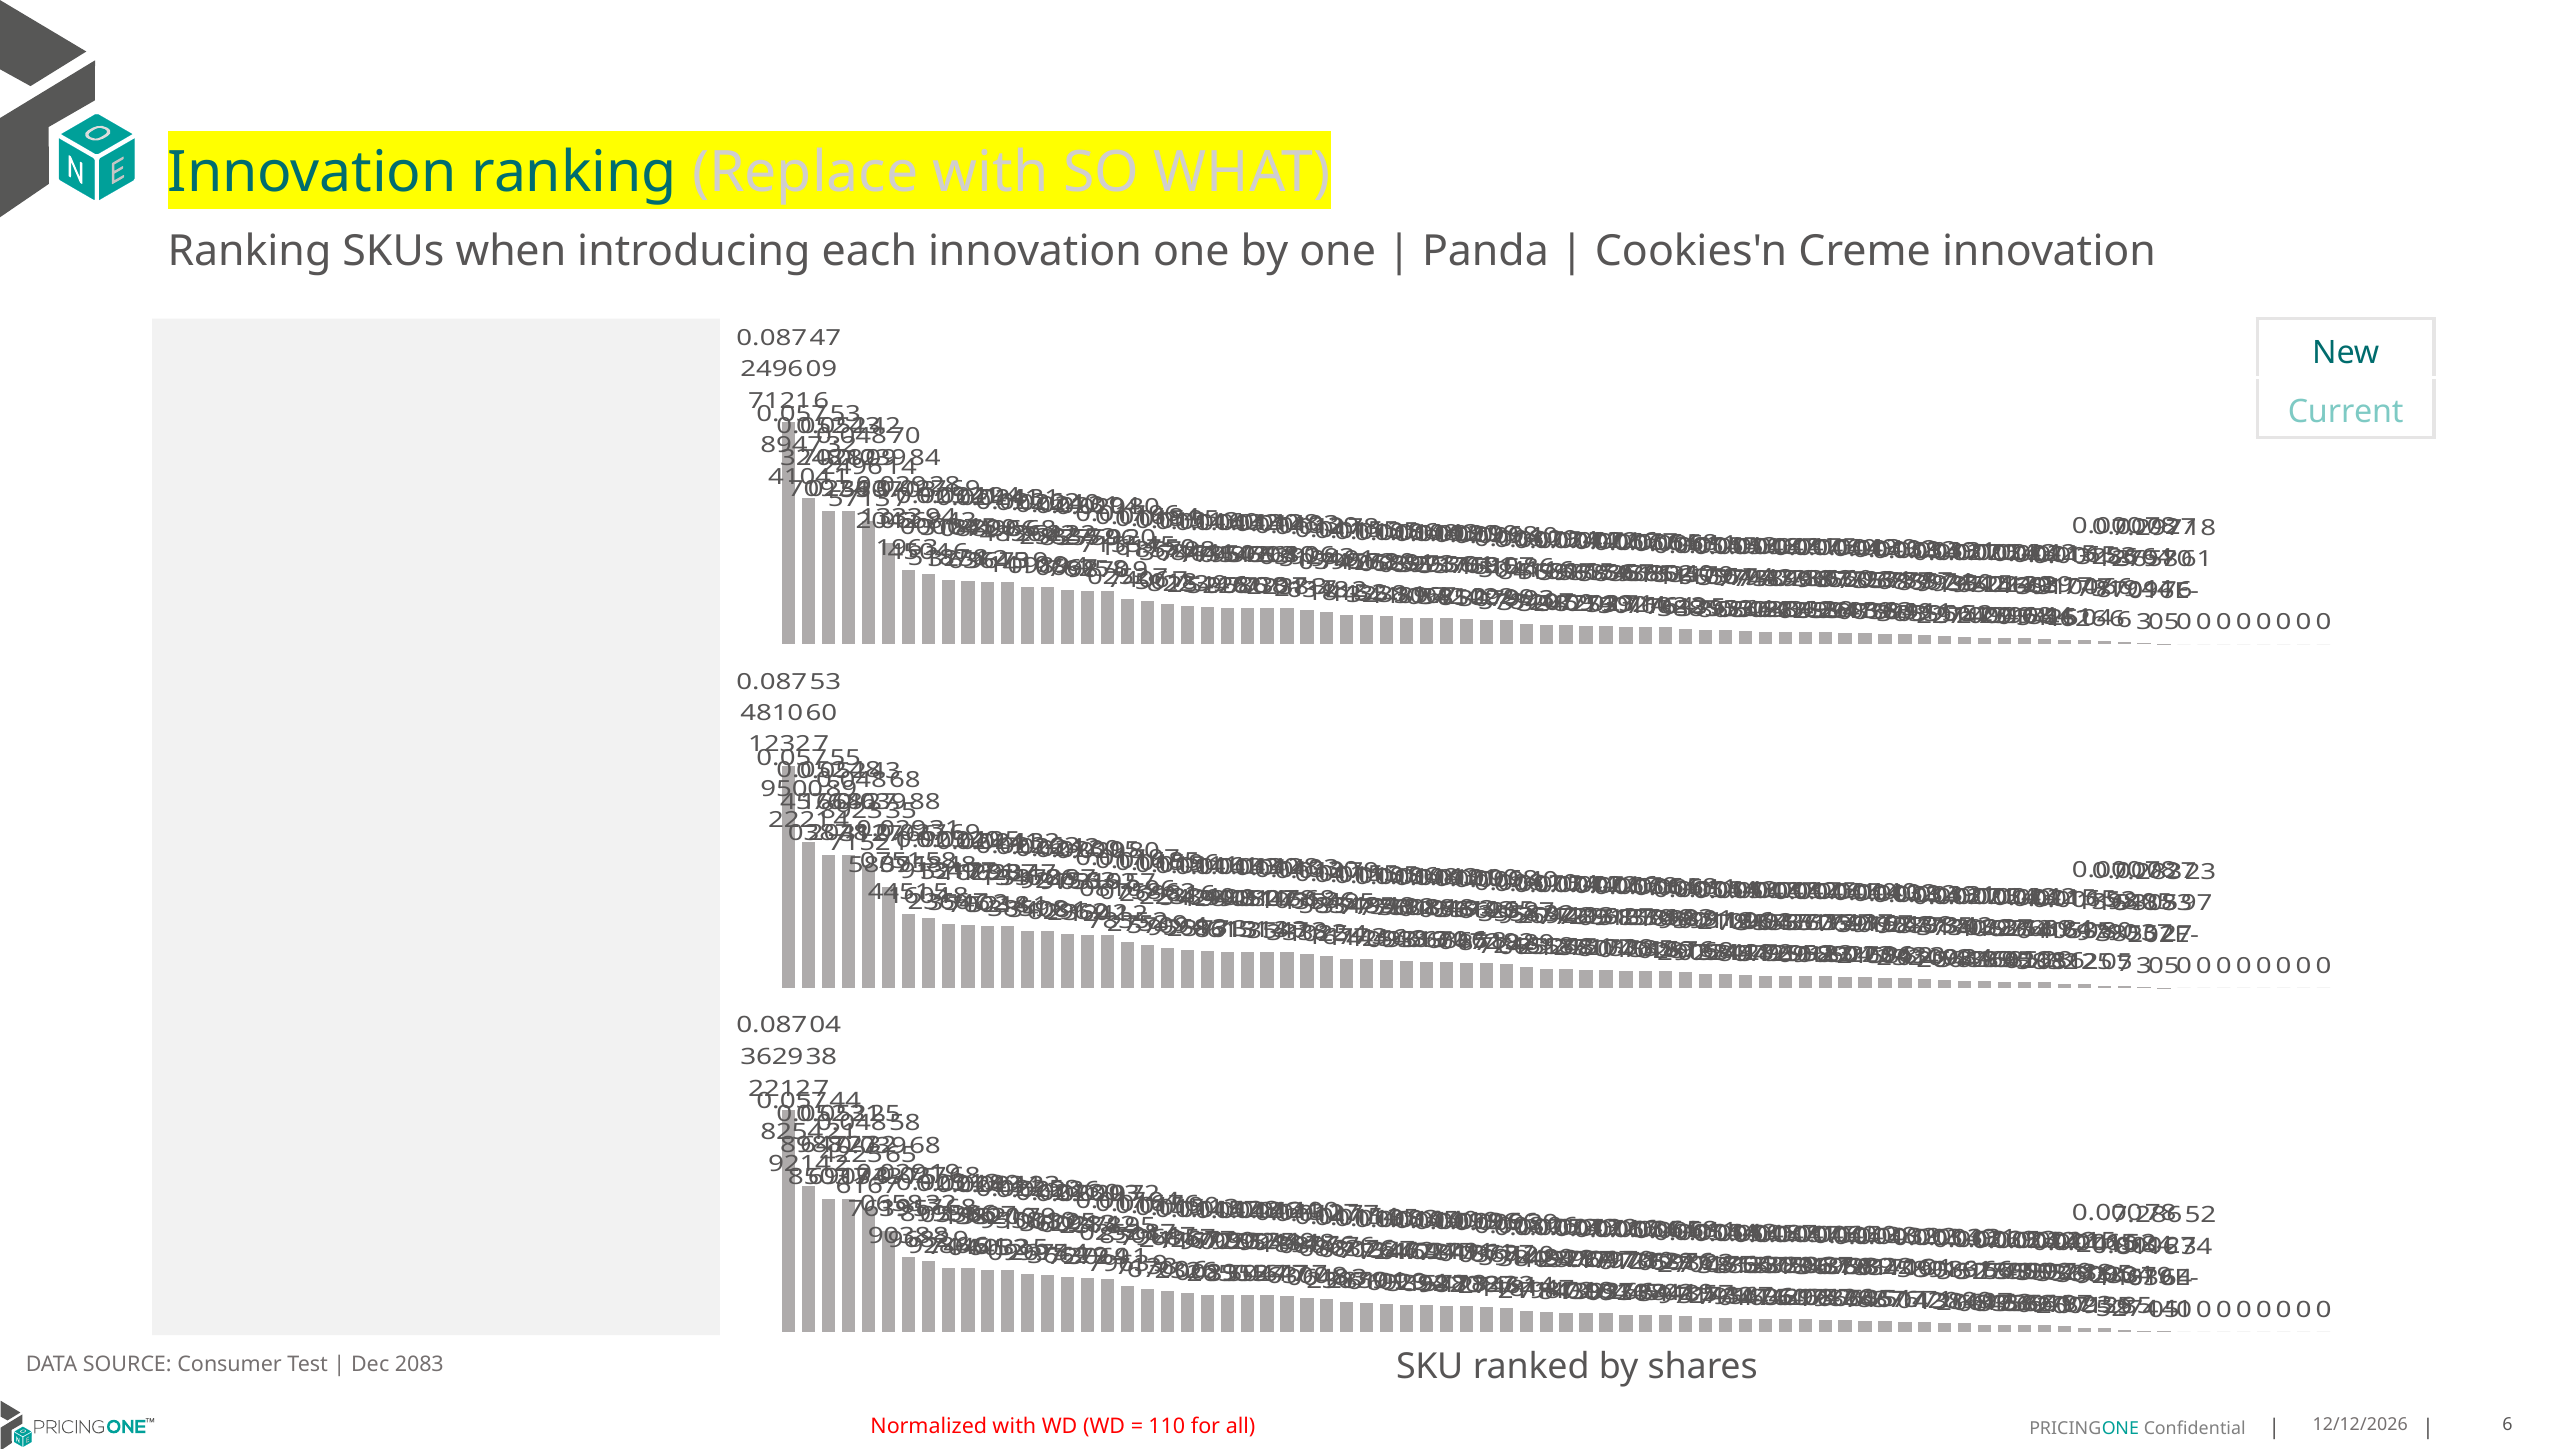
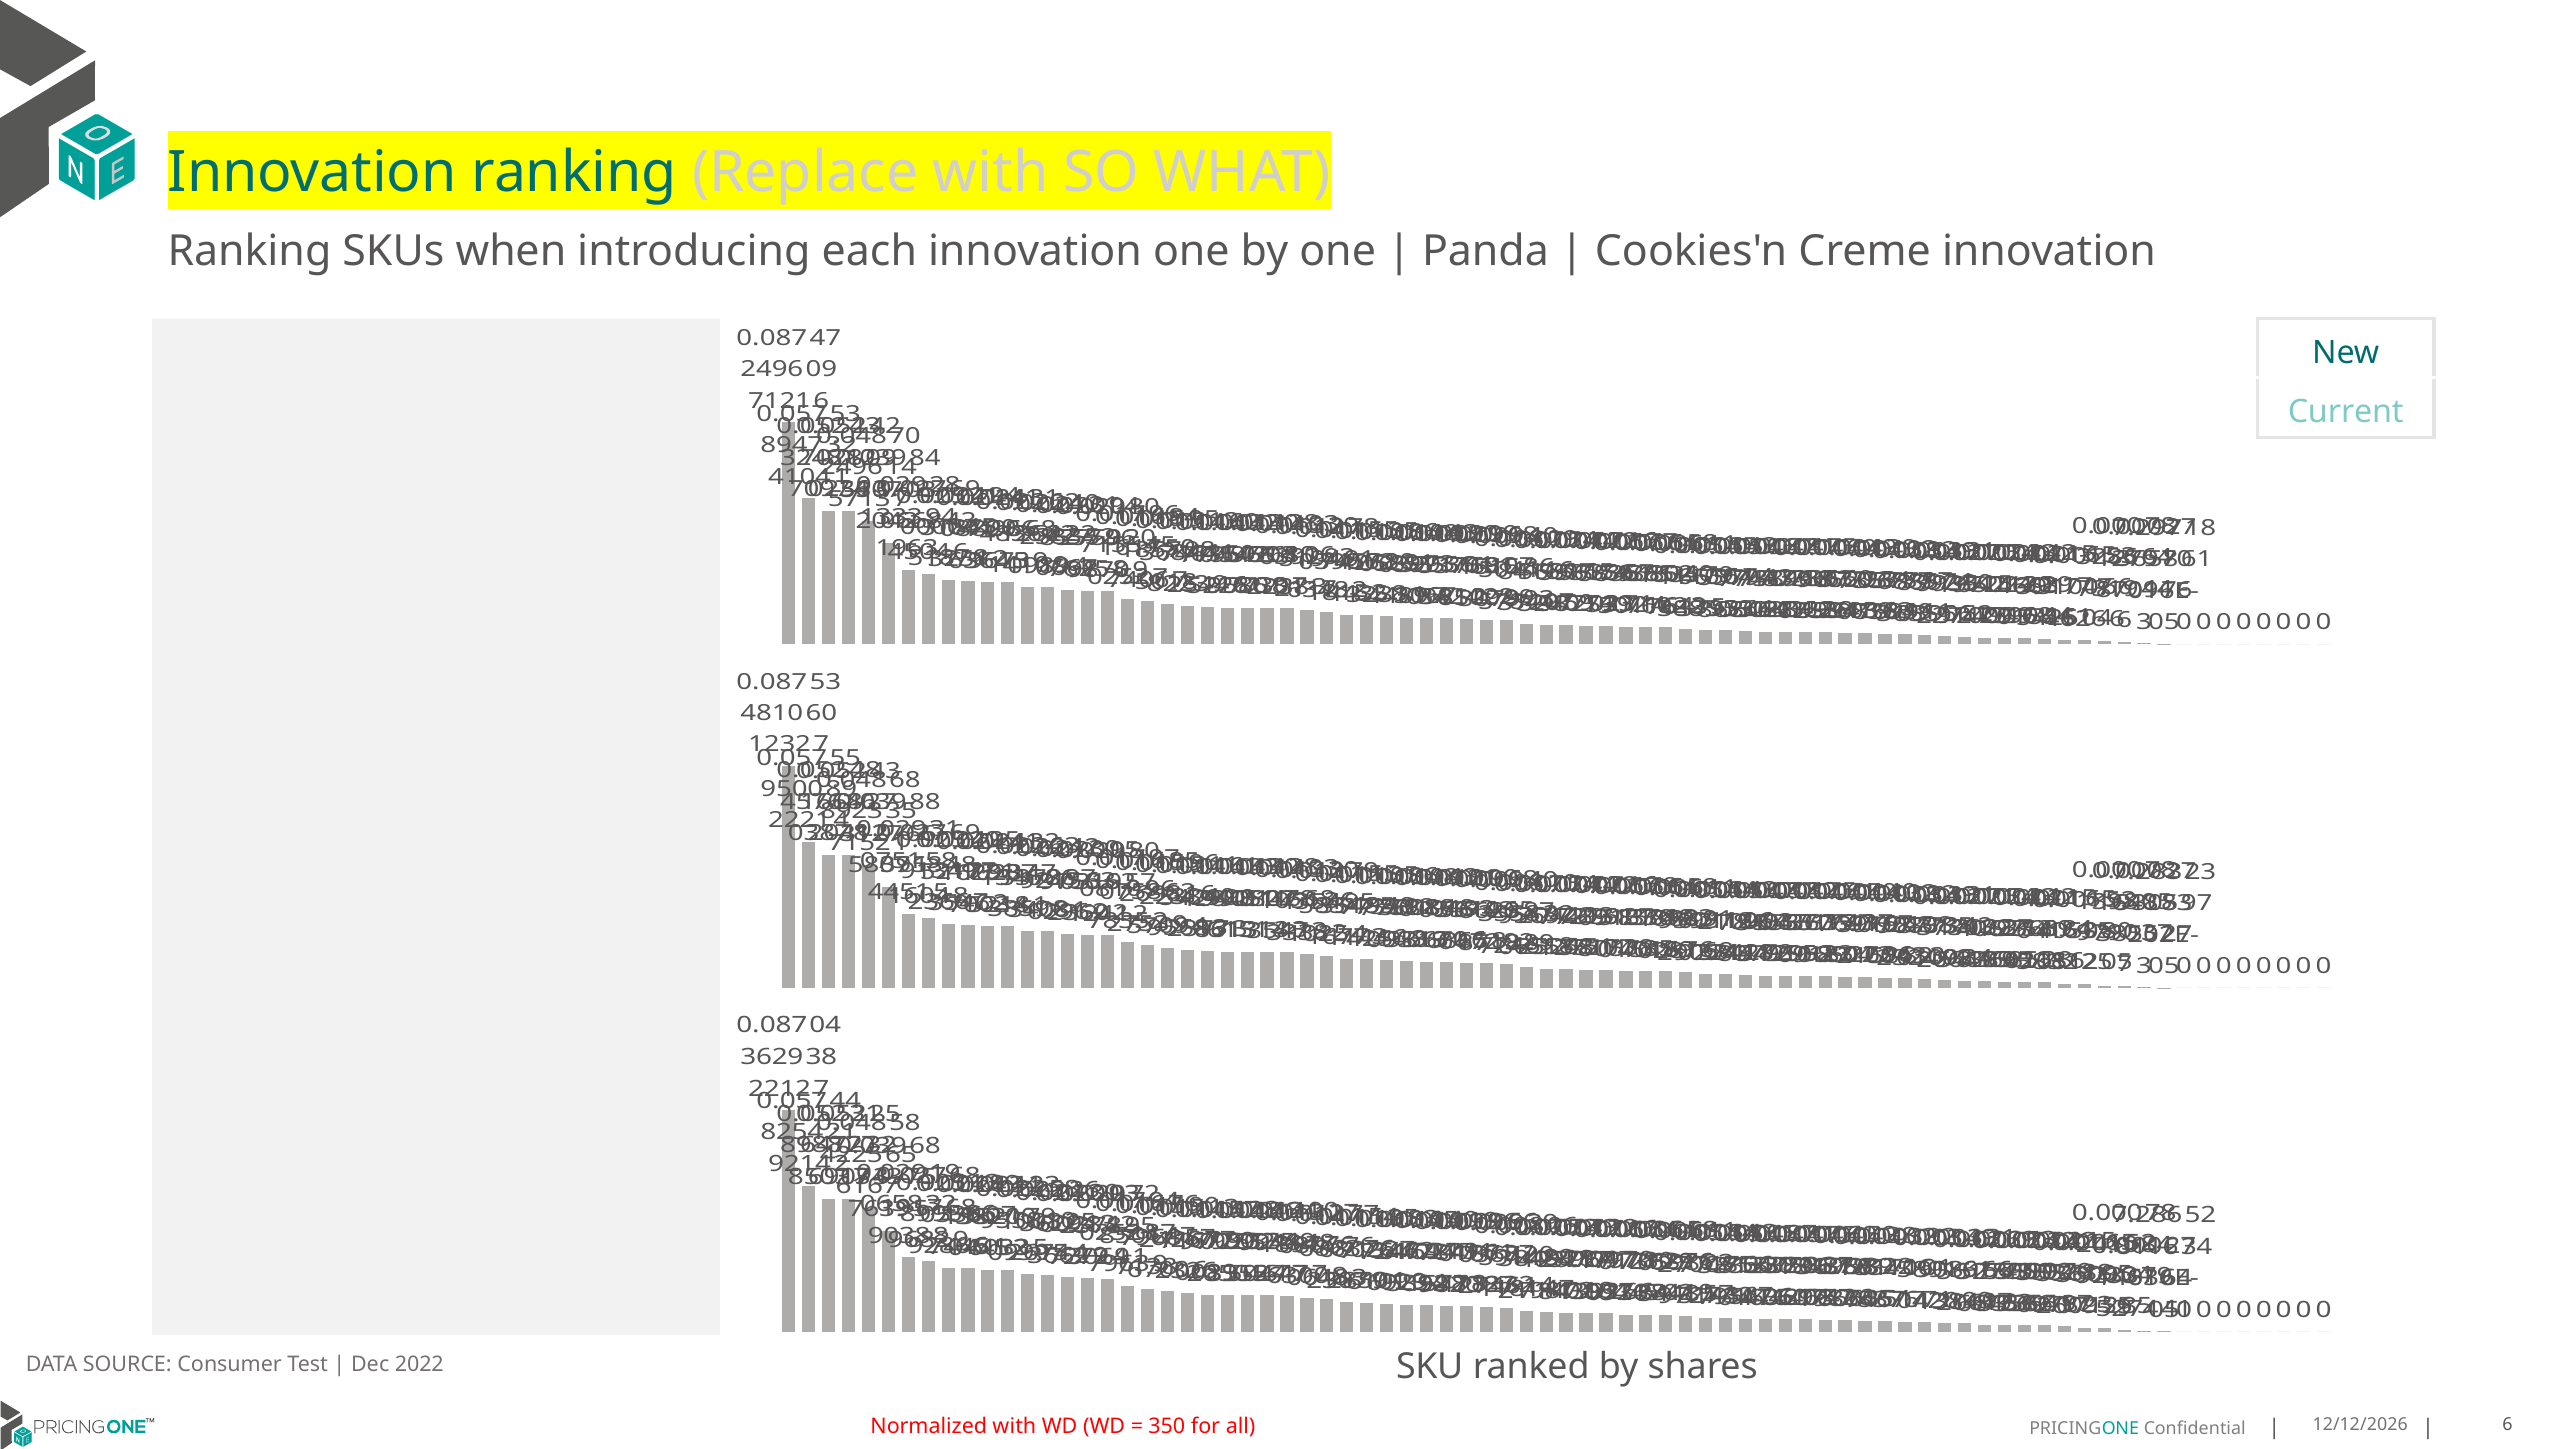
2083: 2083 -> 2022 (419, 1365)
110: 110 -> 350 (1167, 1426)
